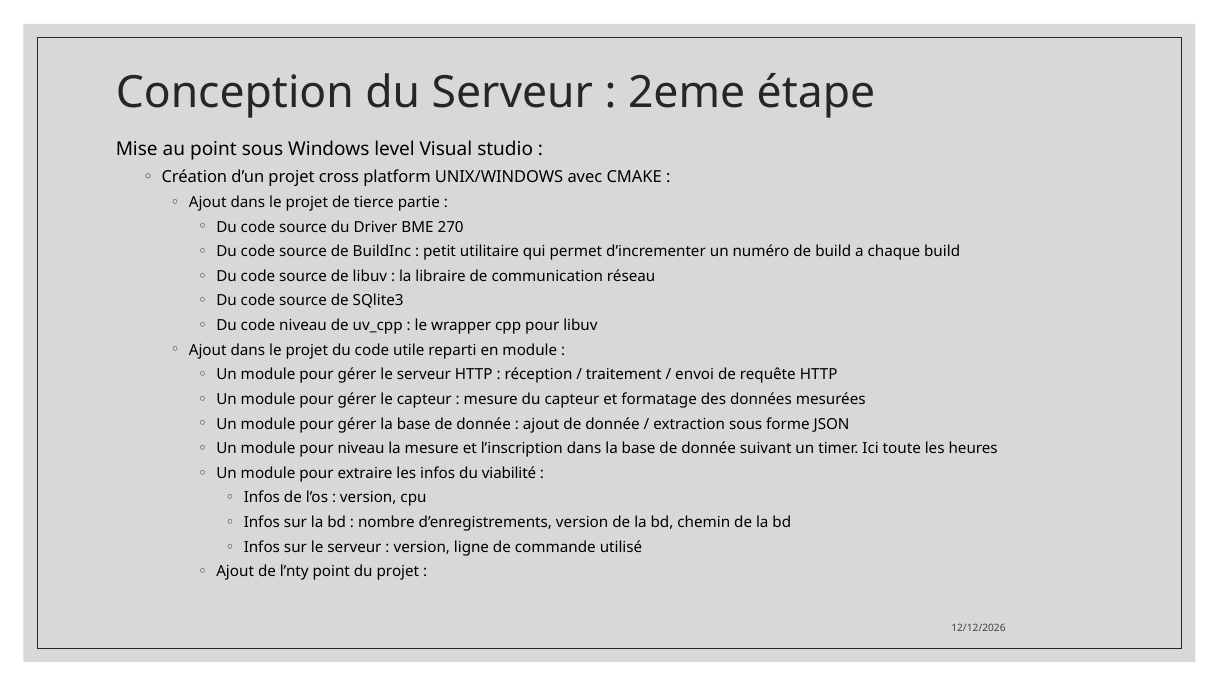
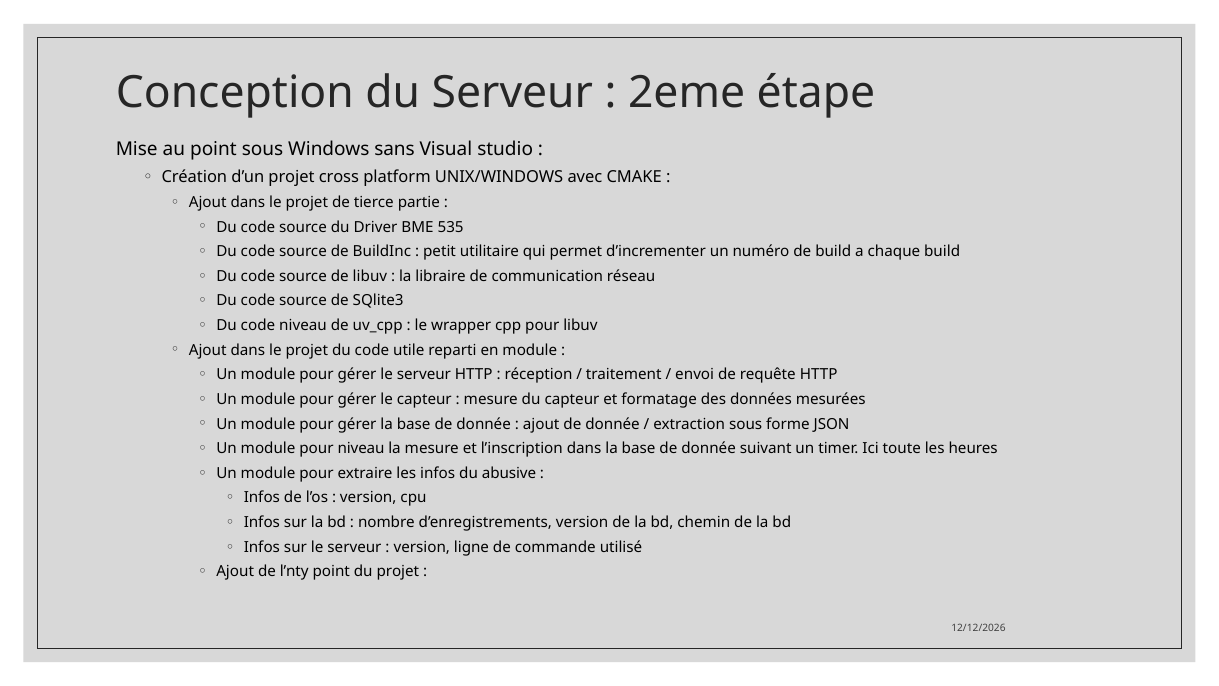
level: level -> sans (395, 150)
270: 270 -> 535 (451, 227)
viabilité: viabilité -> abusive (509, 473)
